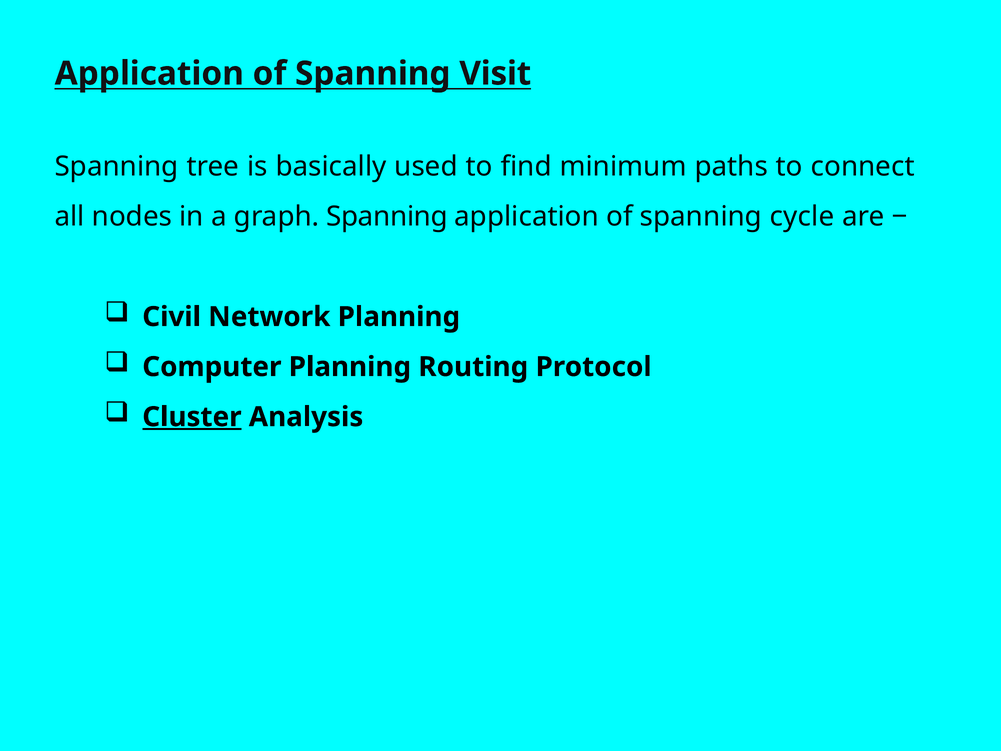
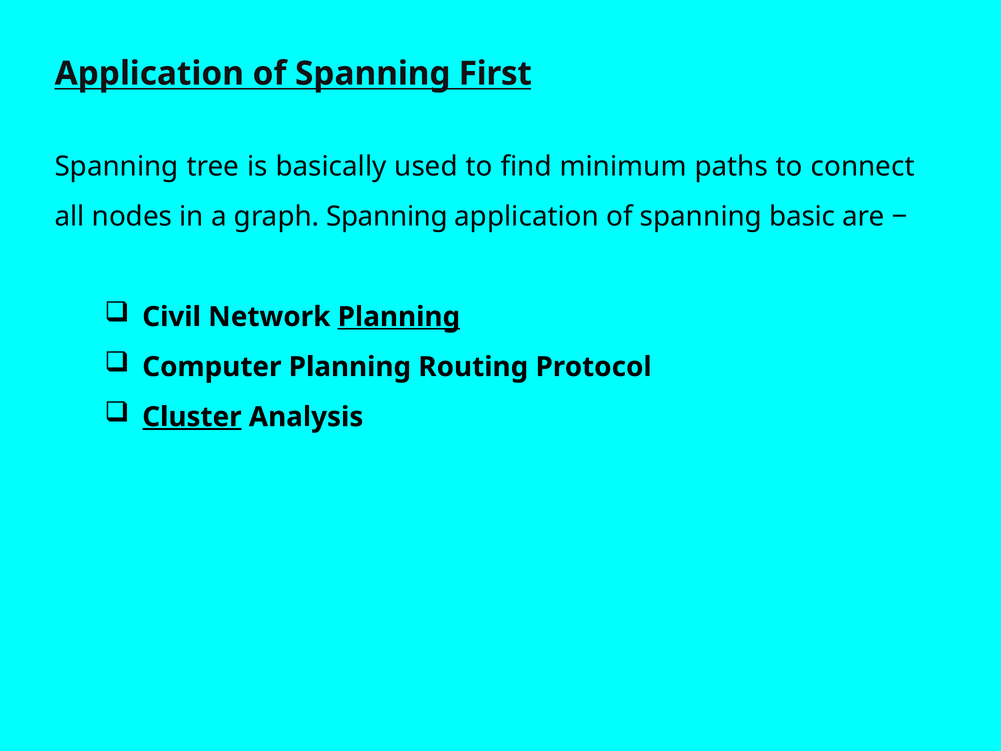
Visit: Visit -> First (495, 74)
cycle: cycle -> basic (802, 217)
Planning underline: none -> present (399, 317)
